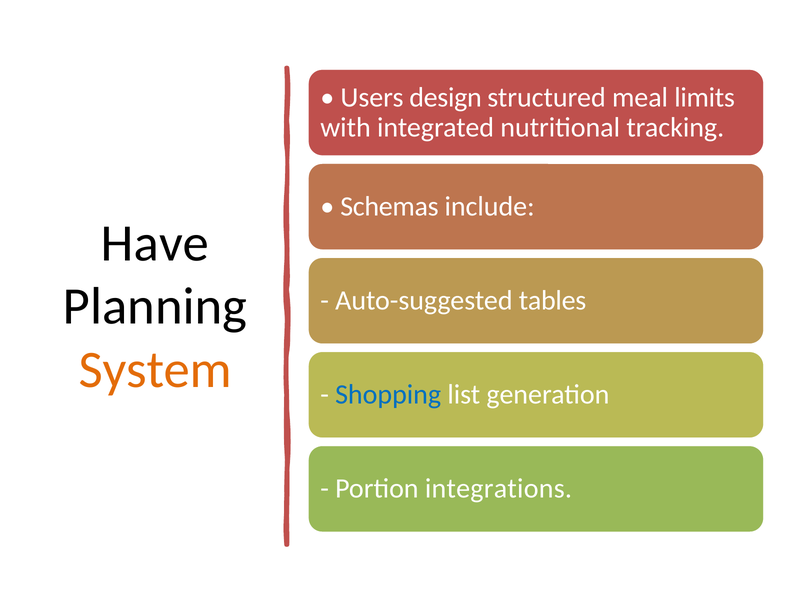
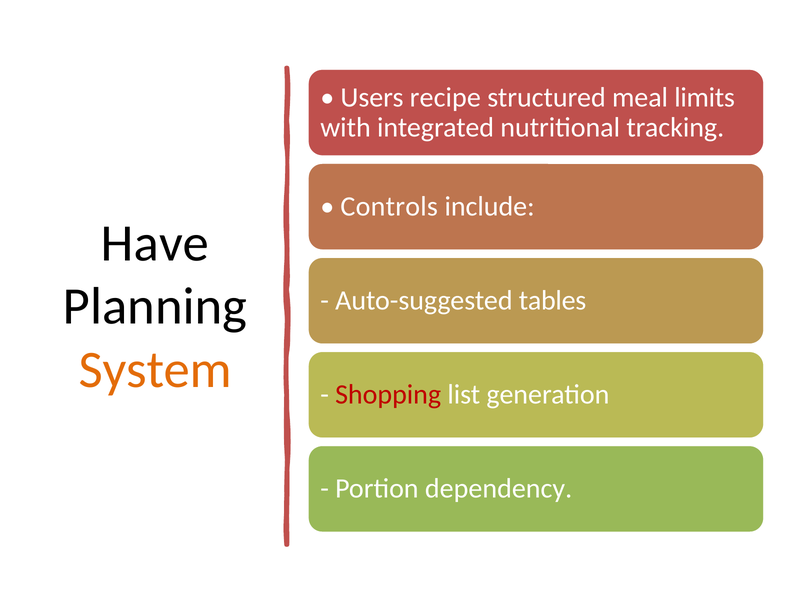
design: design -> recipe (445, 97)
Schemas: Schemas -> Controls (389, 207)
Shopping colour: blue -> red (388, 395)
integrations: integrations -> dependency (499, 489)
